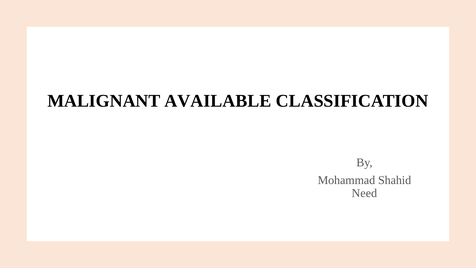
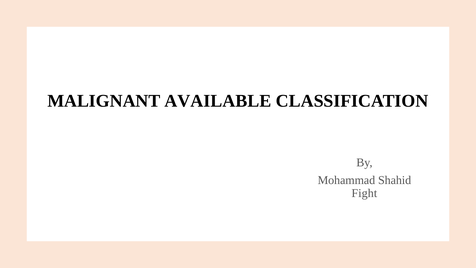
Need: Need -> Fight (364, 193)
